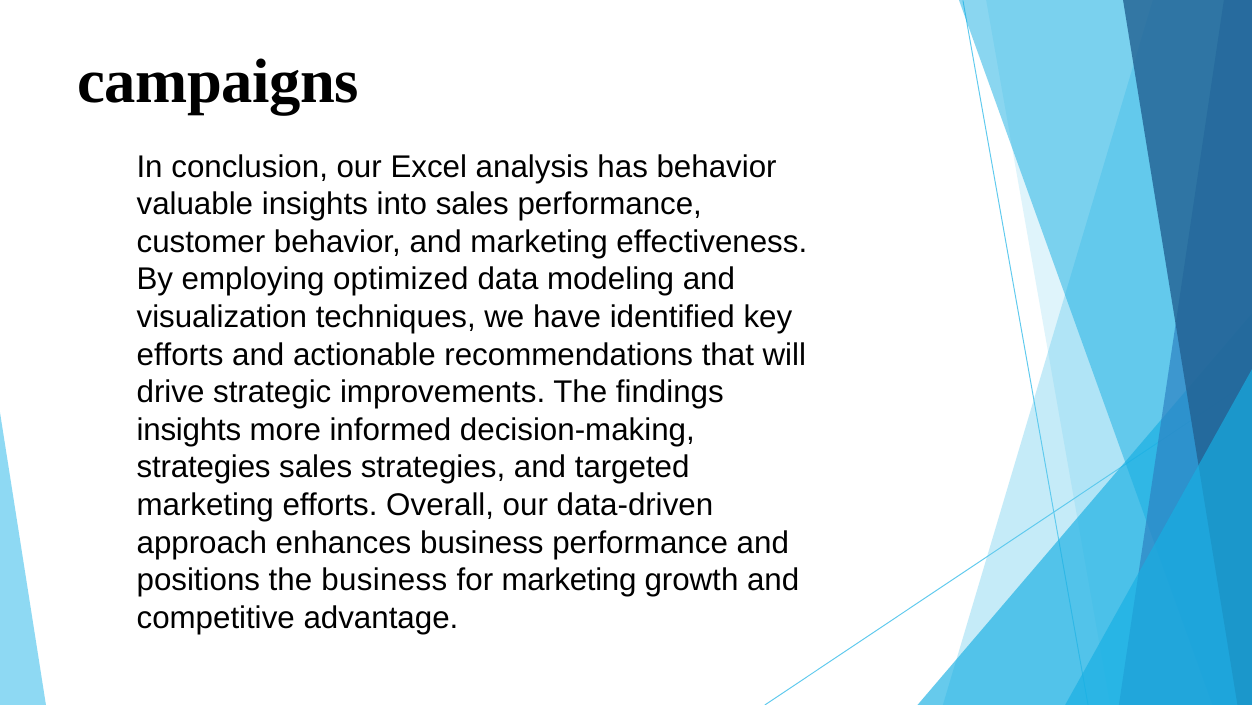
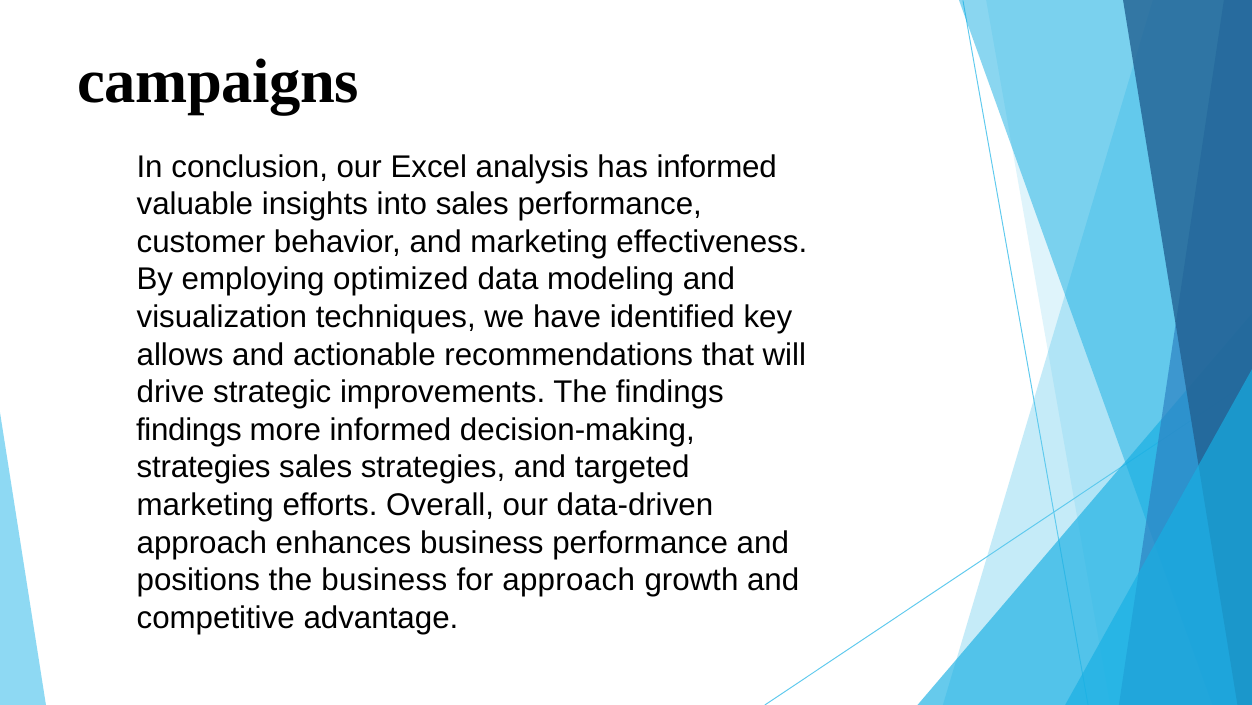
has behavior: behavior -> informed (717, 166)
efforts: efforts -> allows (180, 354)
insights: insights -> findings (189, 429)
for marketing: marketing -> approach (569, 580)
